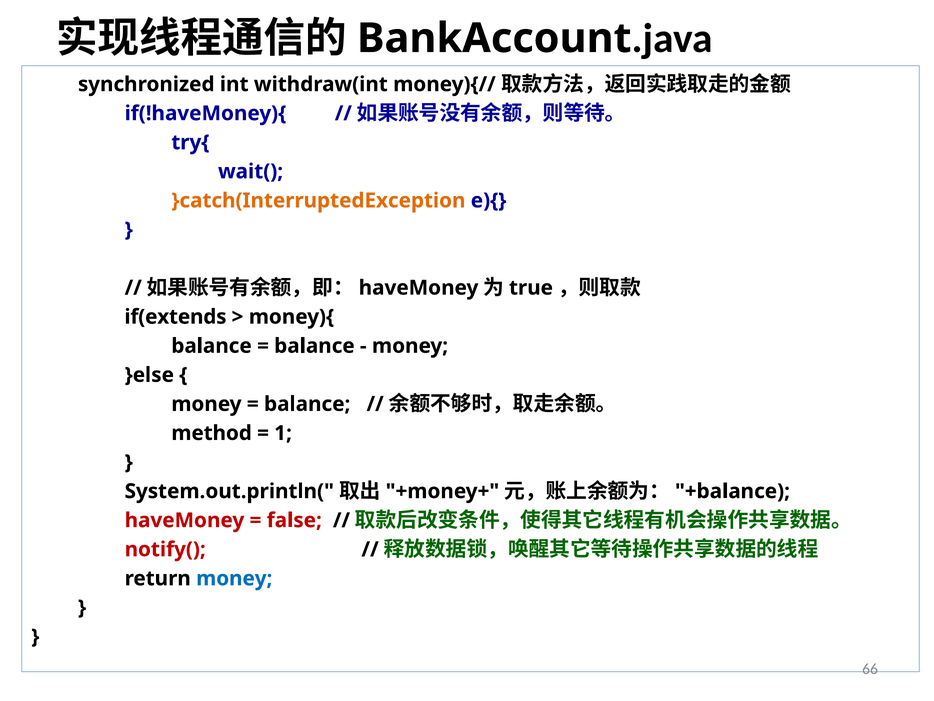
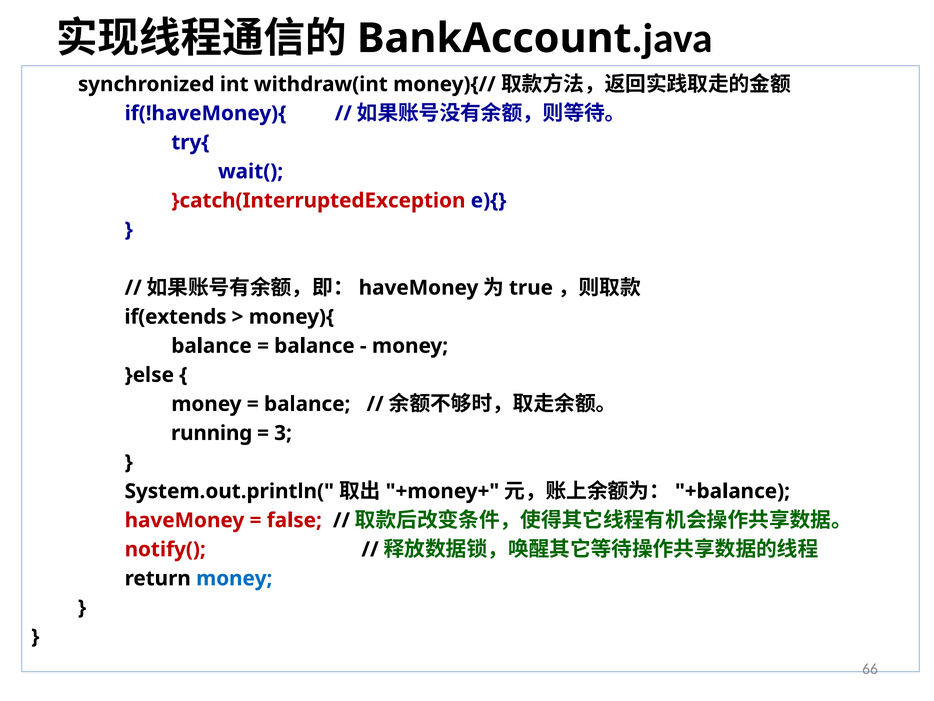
}catch(InterruptedException colour: orange -> red (318, 200)
method: method -> running (212, 433)
1: 1 -> 3 (283, 433)
